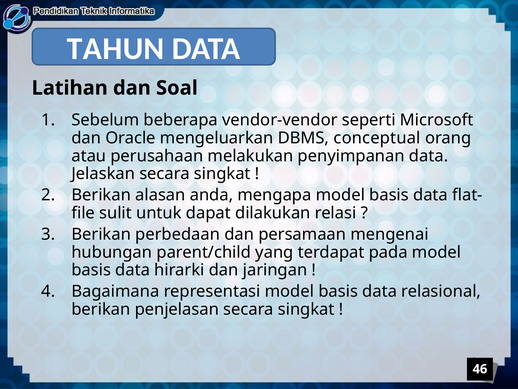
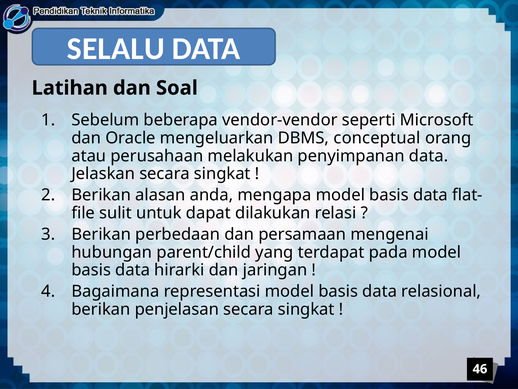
TAHUN: TAHUN -> SELALU (116, 49)
